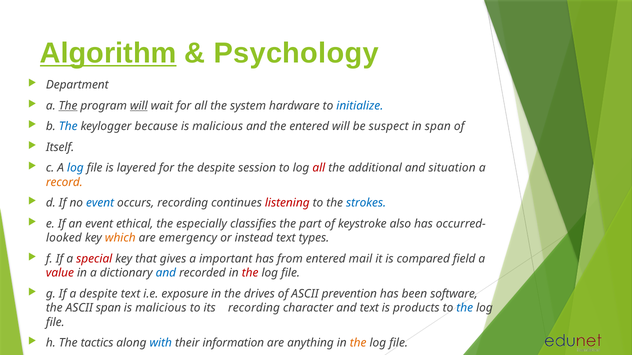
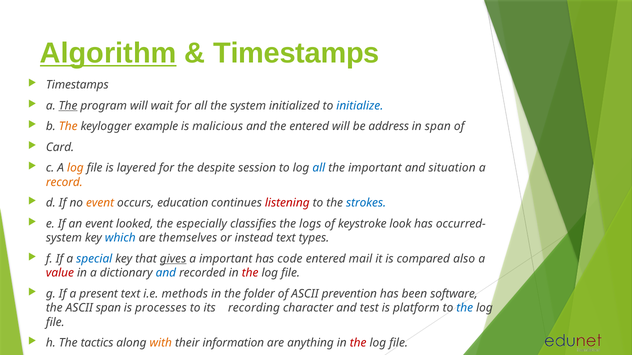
Psychology: Psychology -> Timestamps (296, 53)
Department: Department -> Timestamps (77, 85)
will underline: present -> none (139, 106)
hardware: hardware -> initialized (294, 106)
The colour: blue -> orange (68, 127)
because: because -> example (156, 127)
suspect: suspect -> address (389, 127)
Itself: Itself -> Card (60, 147)
log colour: blue -> orange (75, 168)
all colour: red -> blue (319, 168)
the additional: additional -> important (375, 168)
event colour: blue -> orange (100, 203)
occurs recording: recording -> education (183, 203)
ethical: ethical -> looked (135, 224)
part: part -> logs (310, 224)
also: also -> look (400, 224)
looked: looked -> system (64, 238)
which colour: orange -> blue (120, 238)
emergency: emergency -> themselves (188, 238)
special colour: red -> blue (94, 259)
gives underline: none -> present (173, 259)
from: from -> code (290, 259)
field: field -> also (464, 259)
a despite: despite -> present (99, 294)
exposure: exposure -> methods (185, 294)
drives: drives -> folder (259, 294)
malicious: malicious -> processes (161, 308)
and text: text -> test (369, 308)
products: products -> platform (416, 308)
with colour: blue -> orange (161, 343)
the colour: orange -> red (358, 343)
